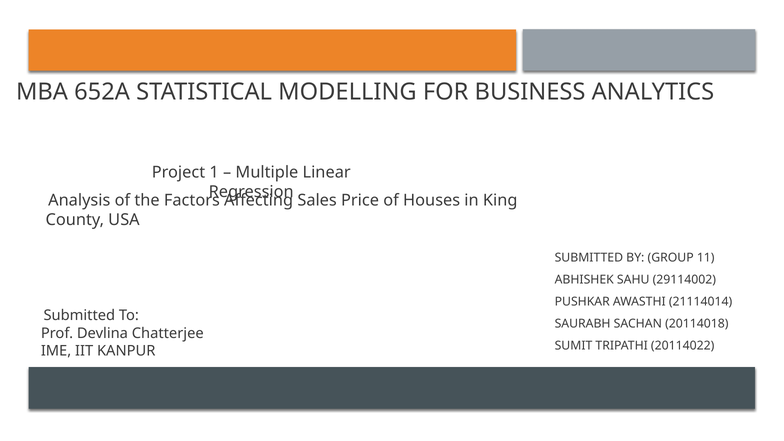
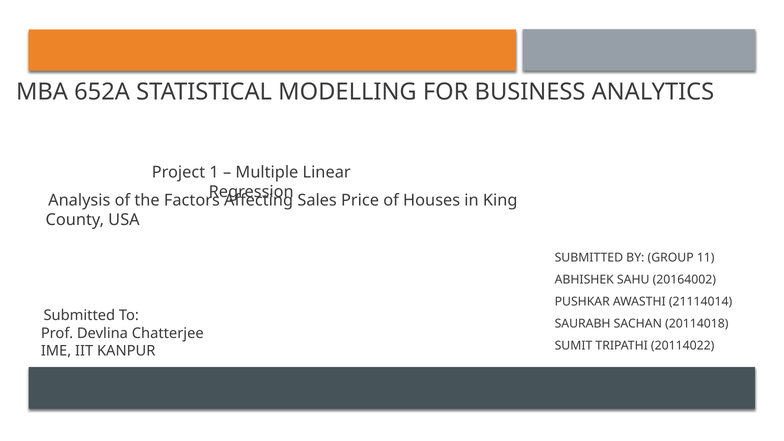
29114002: 29114002 -> 20164002 (684, 280)
